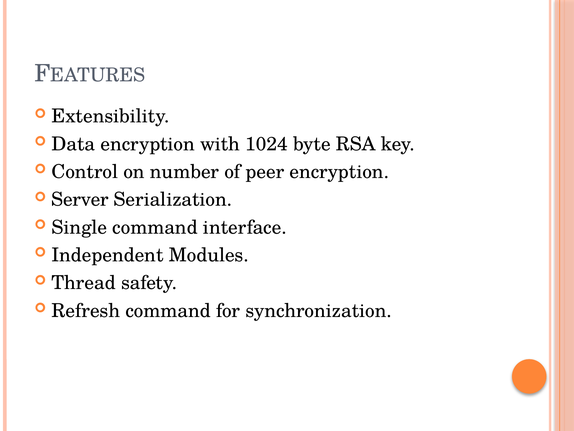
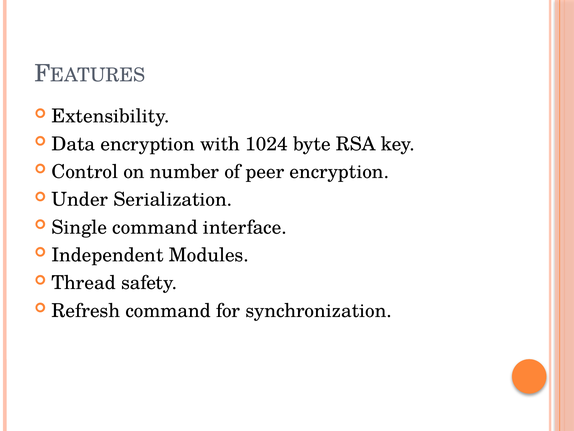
Server: Server -> Under (80, 199)
